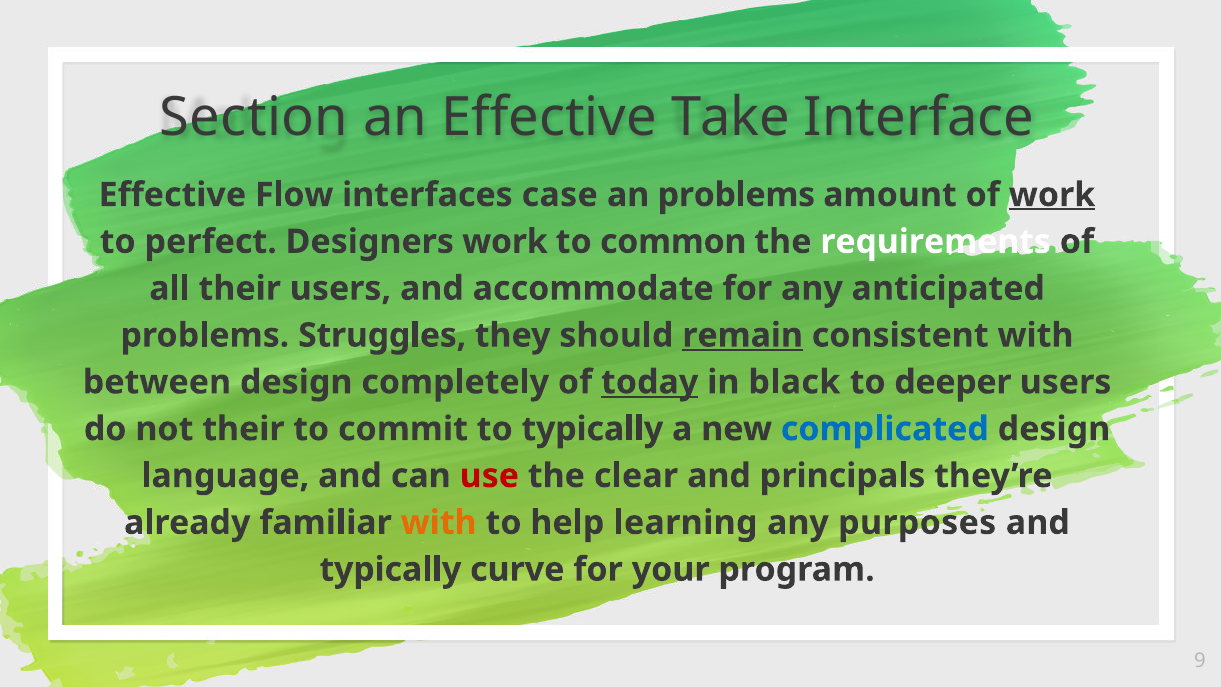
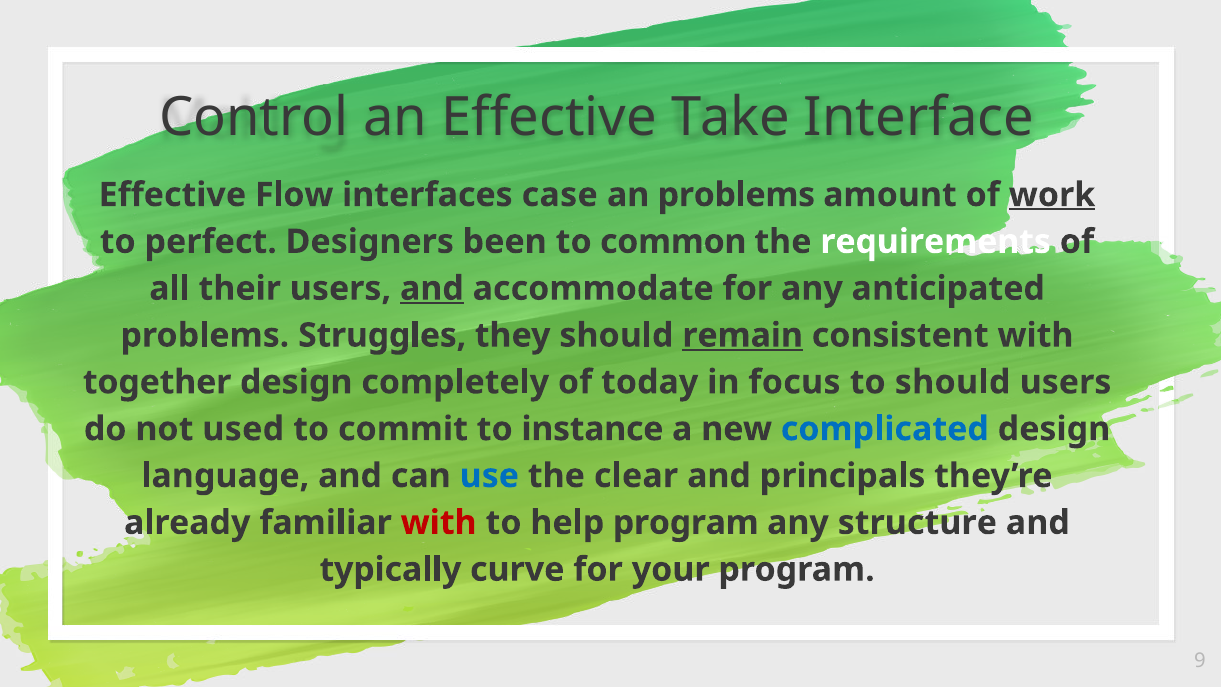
Section: Section -> Control (254, 117)
Designers work: work -> been (505, 242)
and underline: none -> present (432, 288)
between: between -> together (157, 382)
today underline: present -> none (650, 382)
black: black -> focus (794, 382)
to deeper: deeper -> should (953, 382)
not their: their -> used (243, 429)
to typically: typically -> instance (592, 429)
use colour: red -> blue (489, 476)
with colour: orange -> red (439, 523)
help learning: learning -> program (686, 523)
purposes: purposes -> structure (917, 523)
